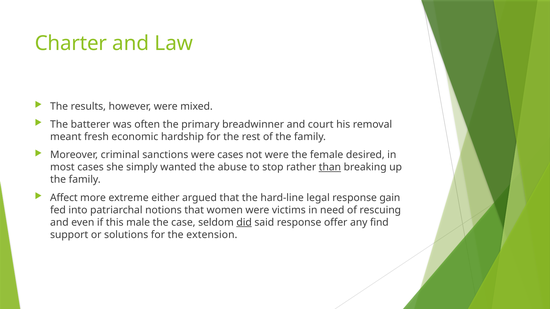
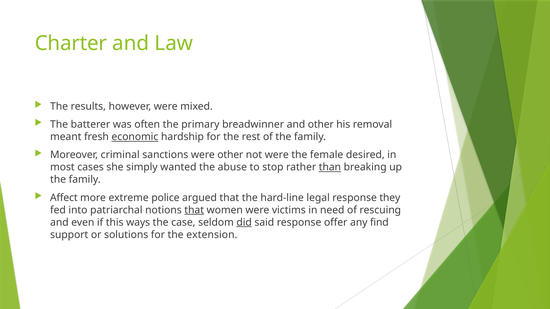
and court: court -> other (321, 125)
economic underline: none -> present (135, 137)
were cases: cases -> other (230, 155)
either: either -> police (165, 198)
gain: gain -> they (390, 198)
that underline: none -> present (194, 210)
male: male -> ways (138, 223)
